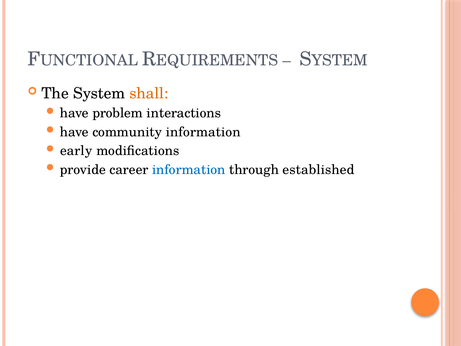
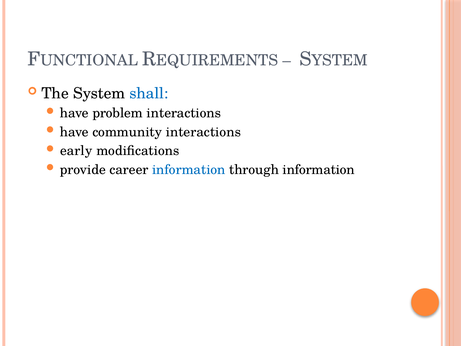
shall colour: orange -> blue (149, 93)
community information: information -> interactions (203, 132)
through established: established -> information (319, 170)
